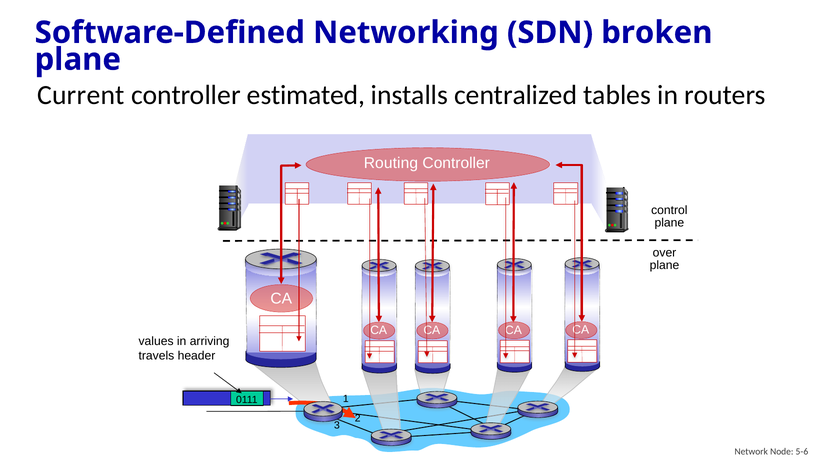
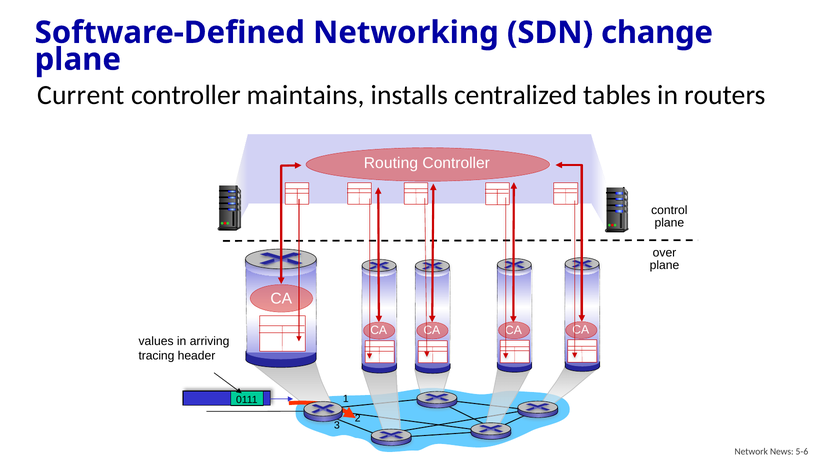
broken: broken -> change (657, 33)
estimated: estimated -> maintains (306, 95)
travels: travels -> tracing (156, 356)
Node: Node -> News (782, 452)
